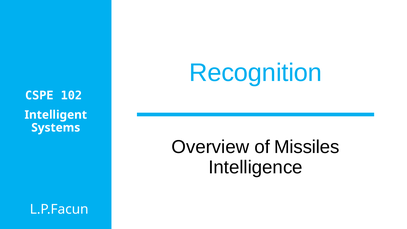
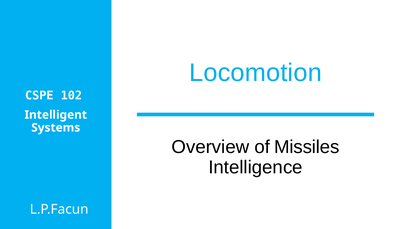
Recognition: Recognition -> Locomotion (255, 73)
